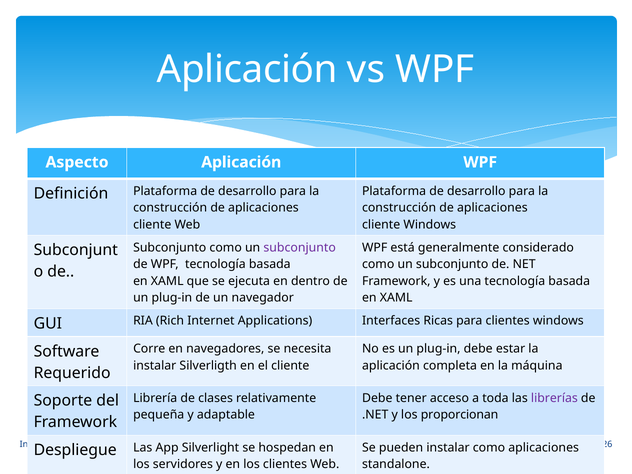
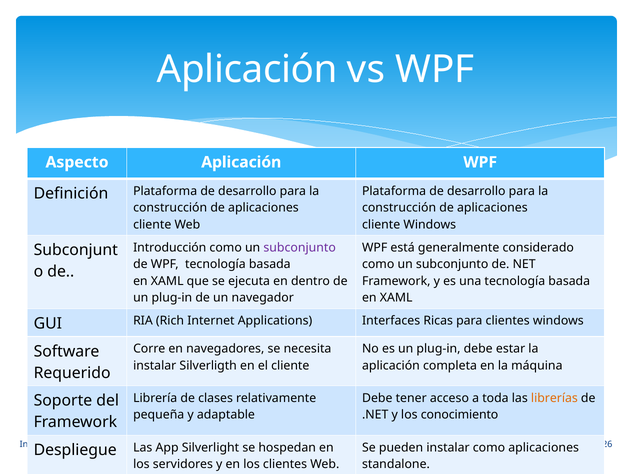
Subconjunto: Subconjunto -> Introducción (170, 248)
librerías colour: purple -> orange (554, 398)
proporcionan: proporcionan -> conocimiento (460, 415)
